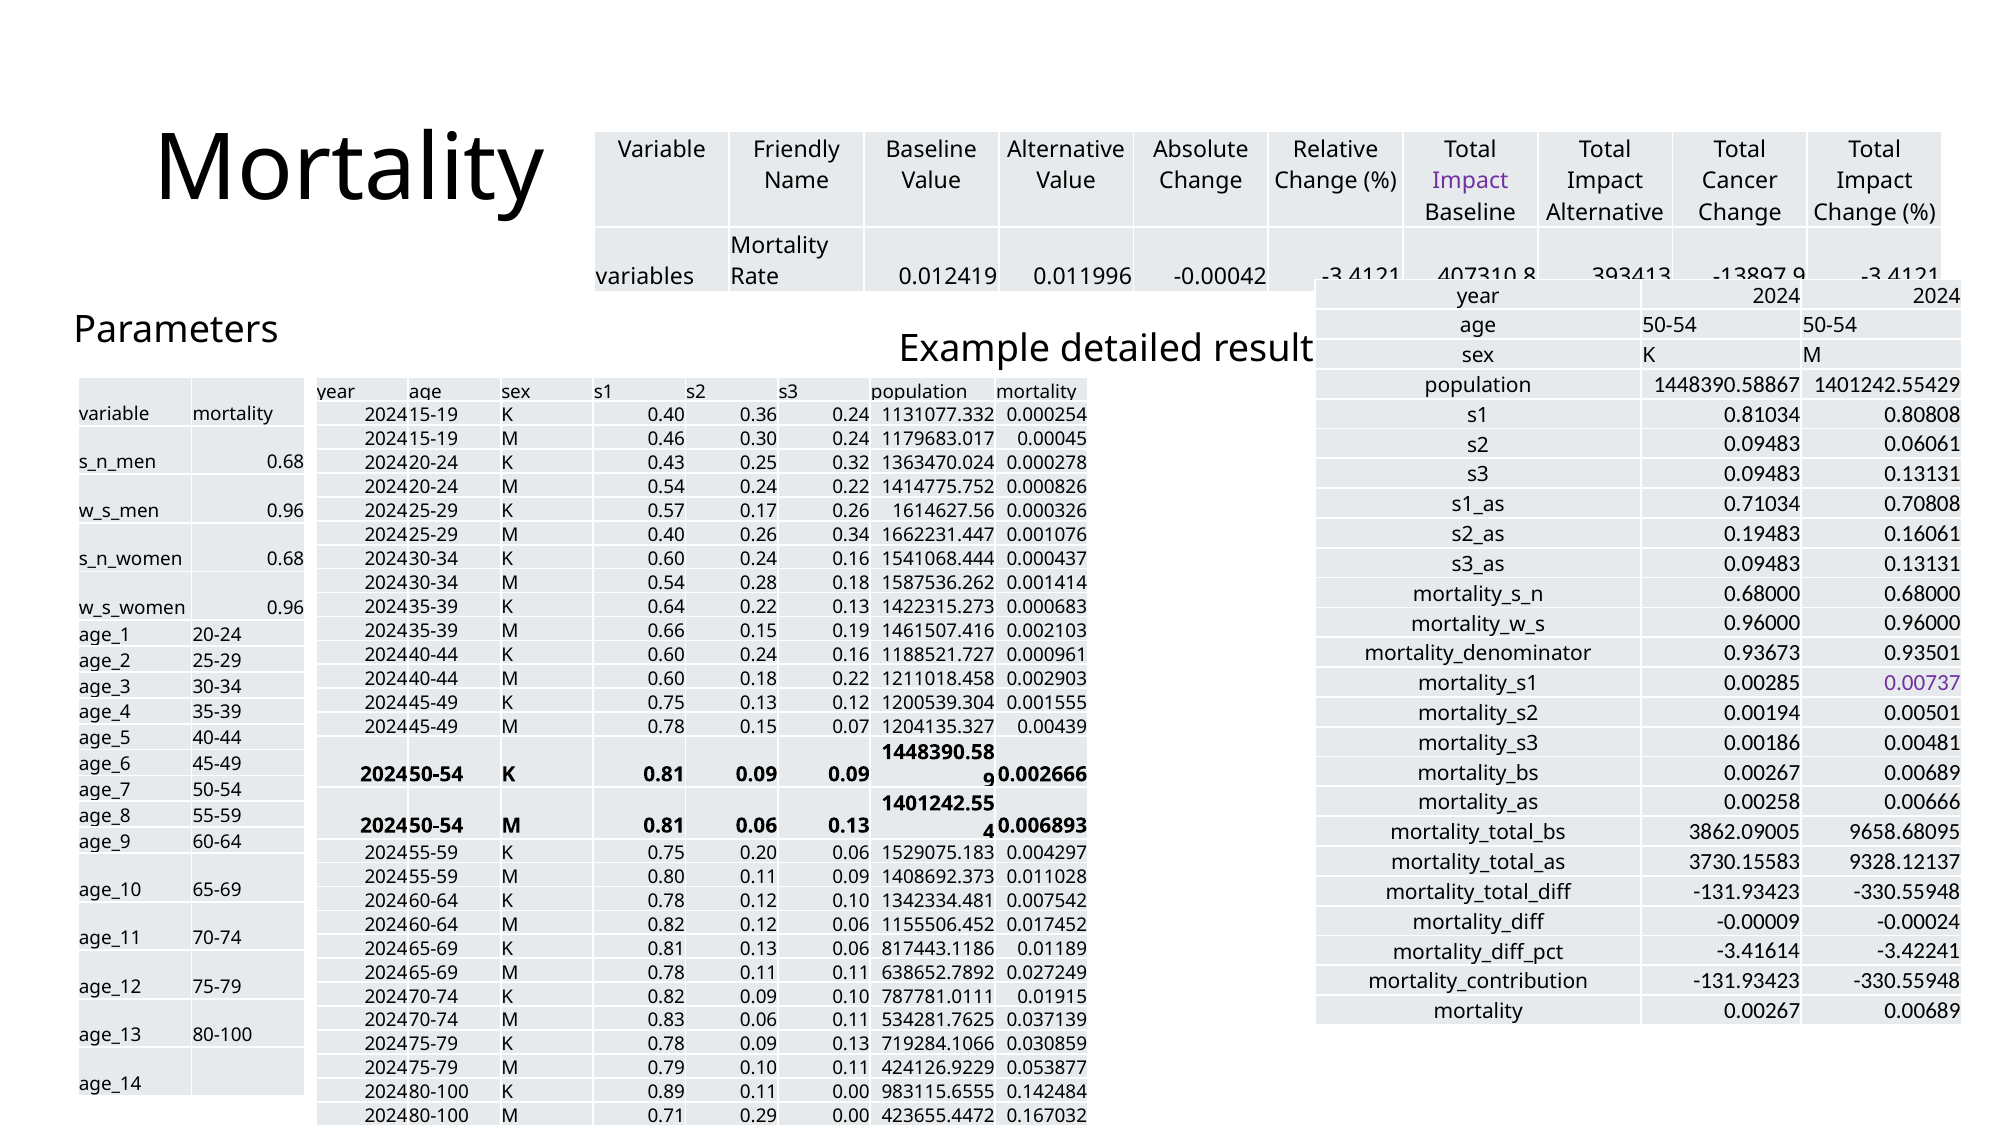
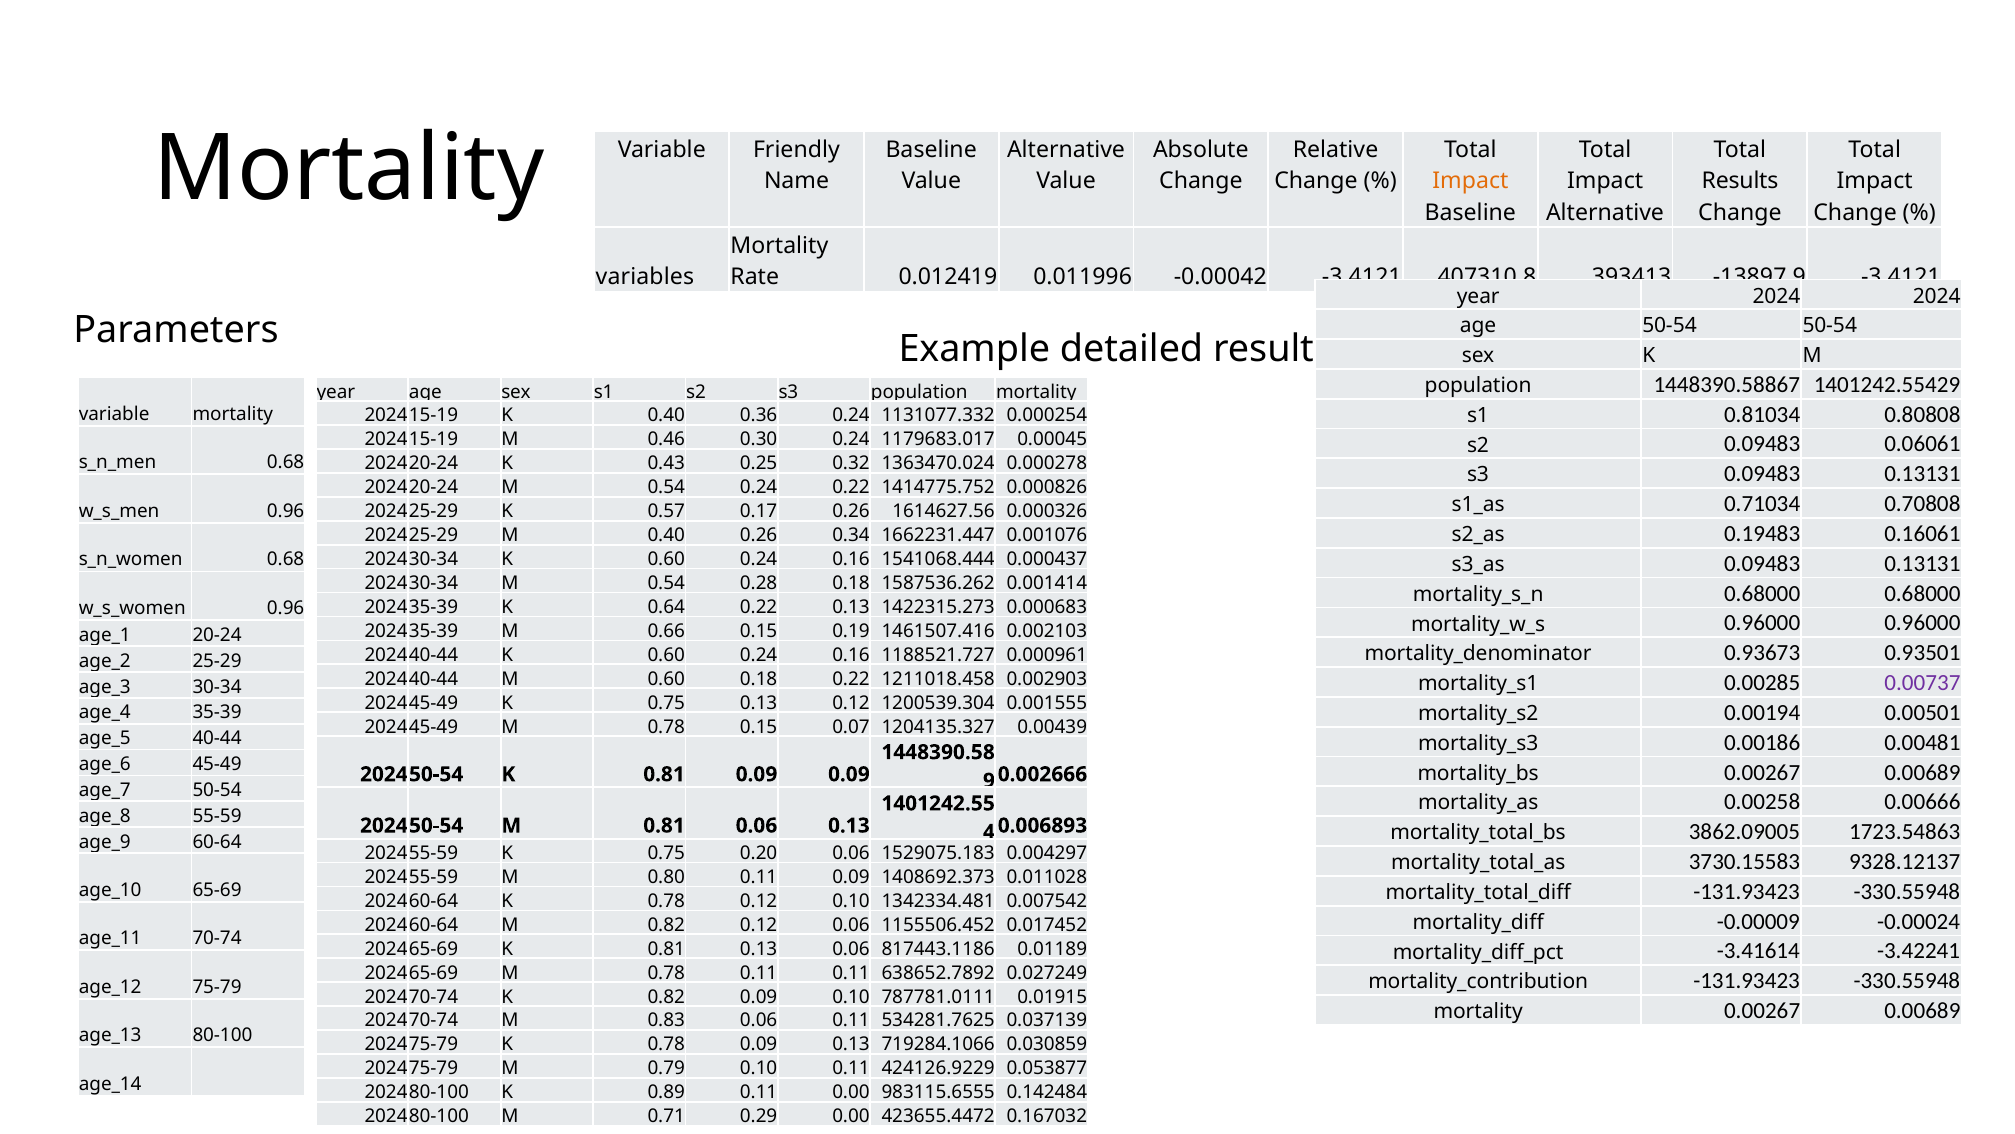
Impact colour: purple -> orange (1470, 181)
Cancer: Cancer -> Results (1740, 181)
9658.68095: 9658.68095 -> 1723.54863 (1905, 832)
